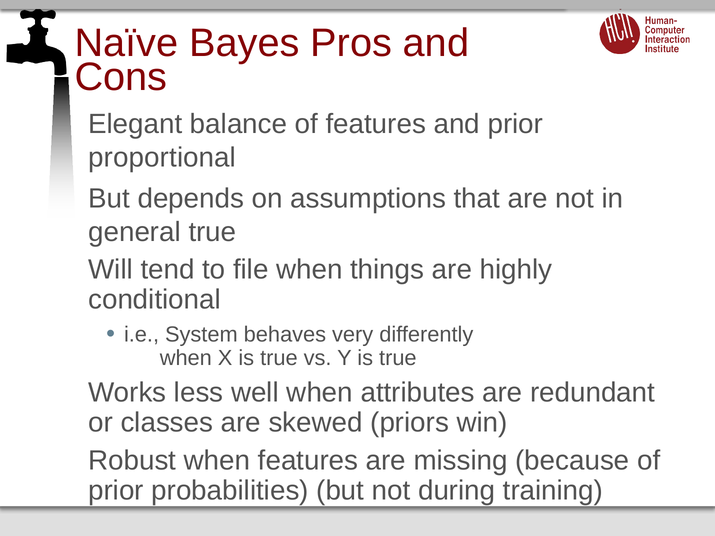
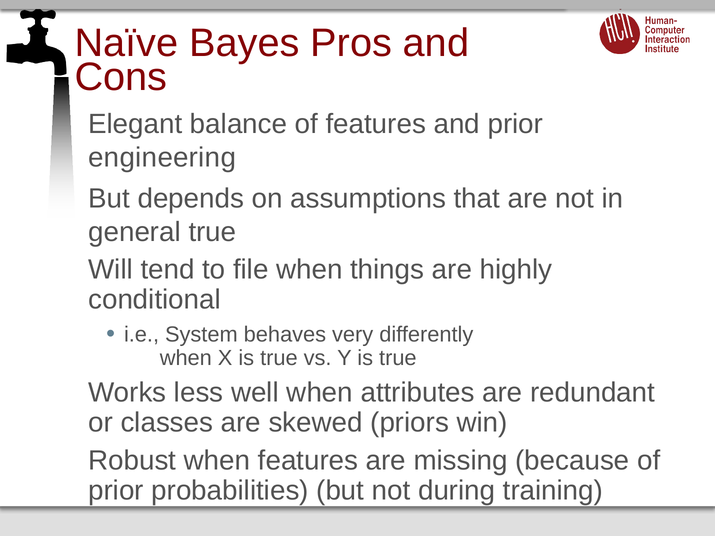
proportional: proportional -> engineering (162, 157)
